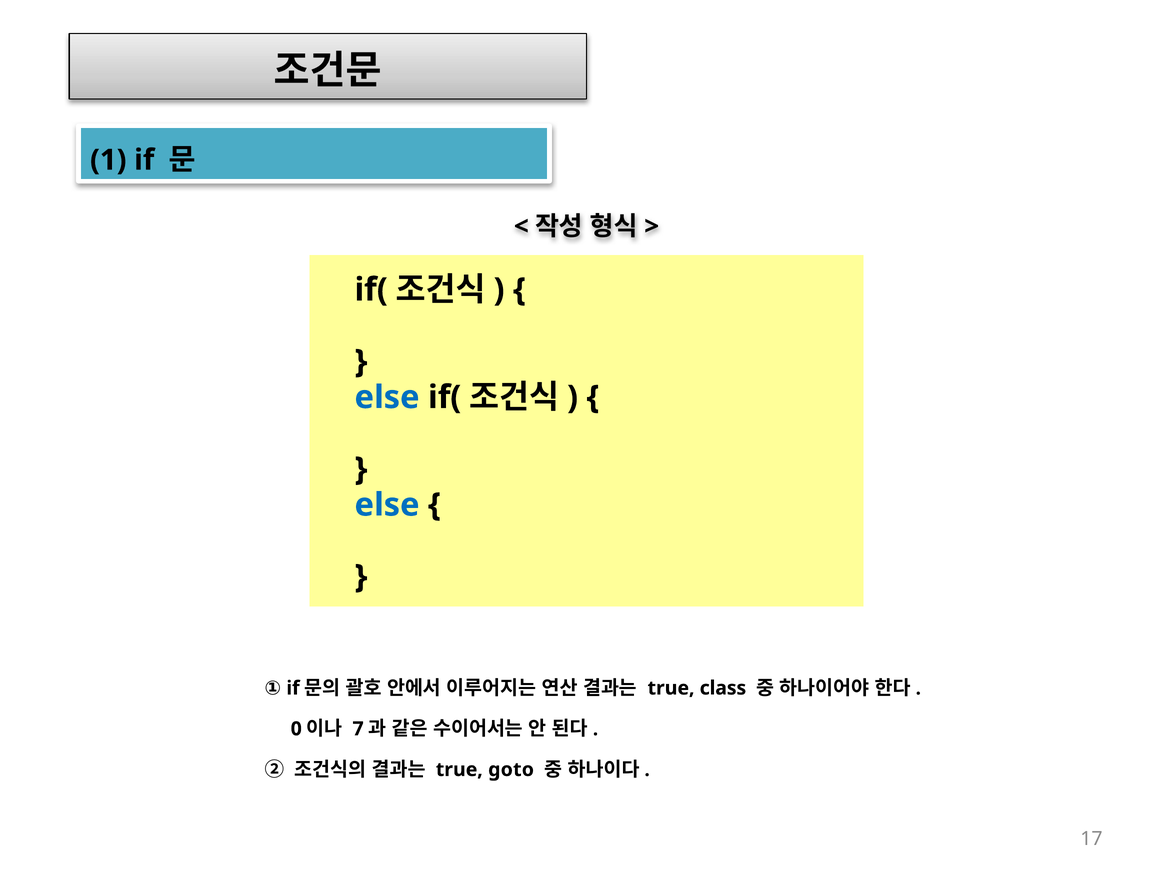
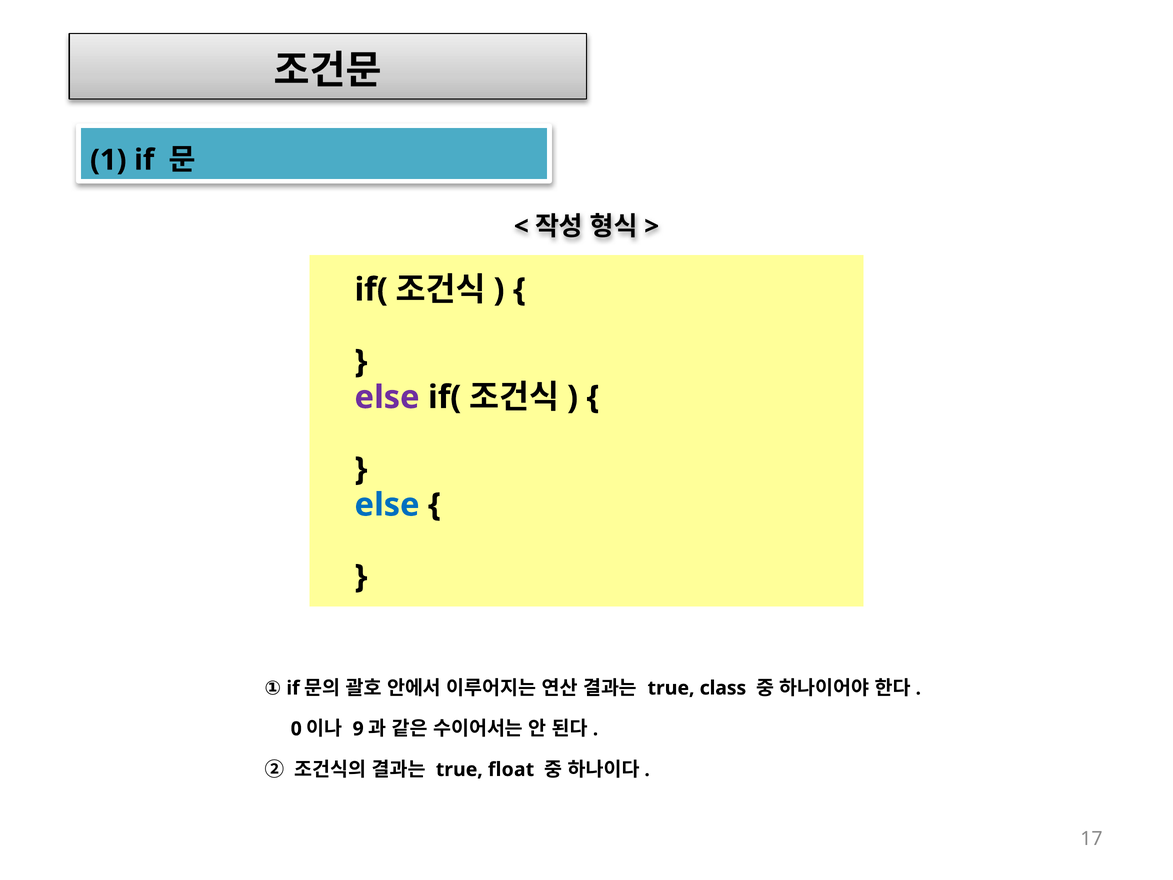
else colour: blue -> purple (387, 397)
7: 7 -> 9 (358, 729)
goto: goto -> float (511, 769)
